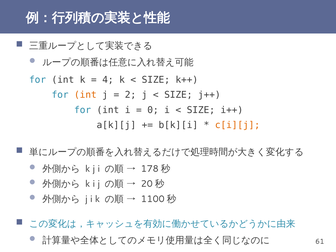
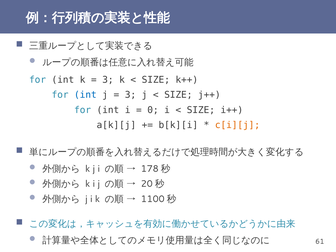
4: 4 -> 3 (108, 80)
int colour: orange -> blue (85, 95)
2: 2 -> 3 (130, 95)
